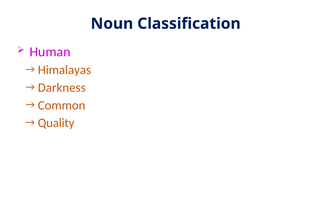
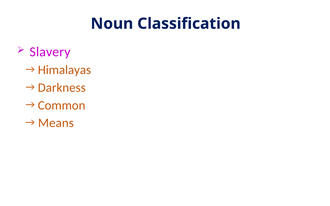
Human: Human -> Slavery (50, 52)
Quality: Quality -> Means (56, 123)
